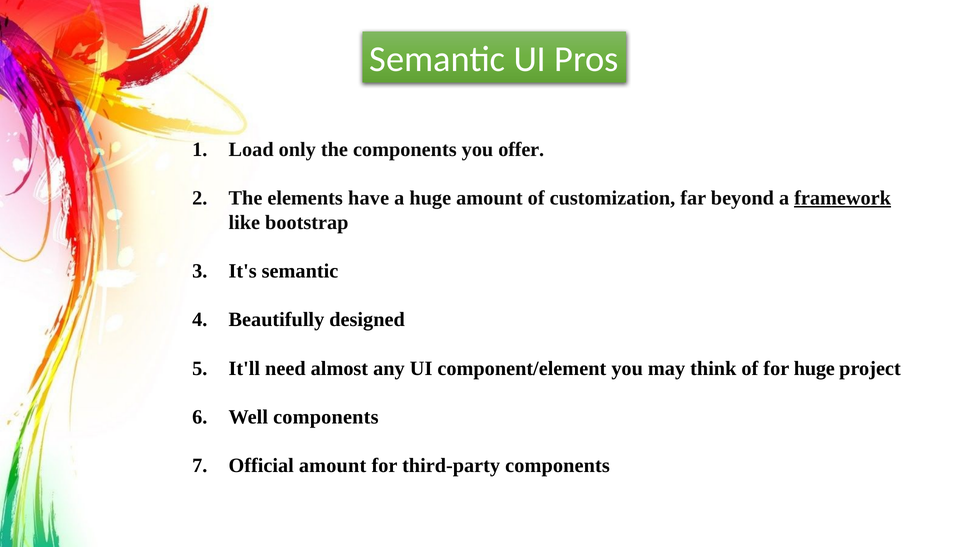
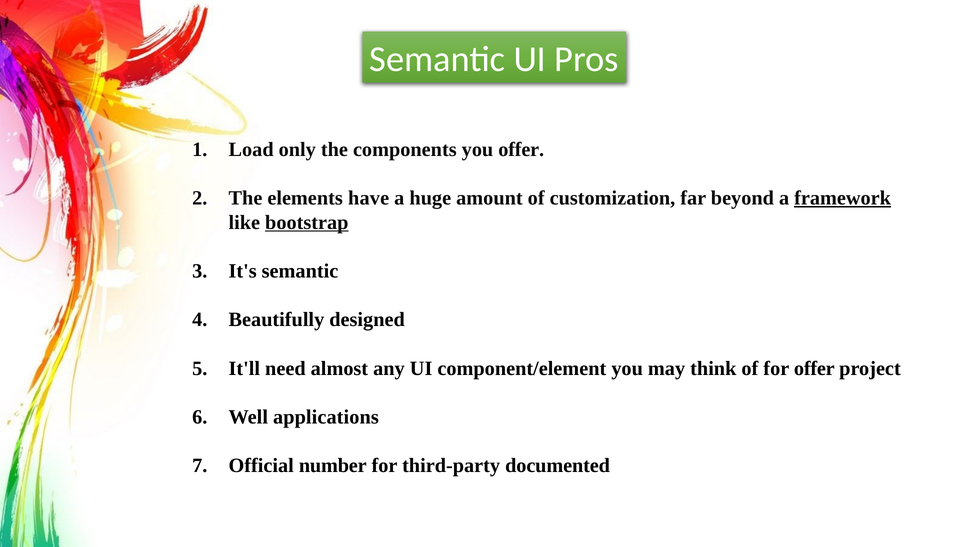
bootstrap underline: none -> present (307, 222)
for huge: huge -> offer (814, 368)
Well components: components -> applications (326, 417)
Official amount: amount -> number (333, 465)
third-party components: components -> documented (558, 465)
